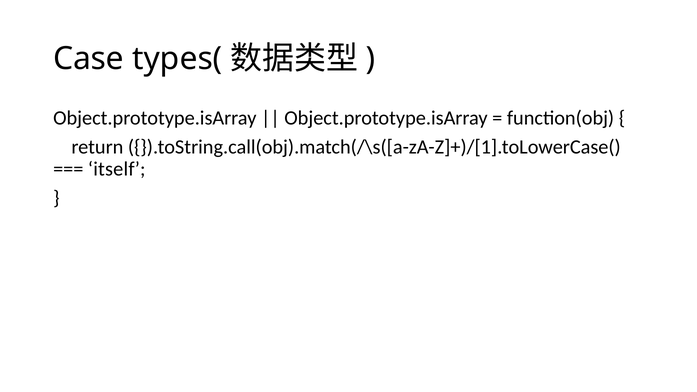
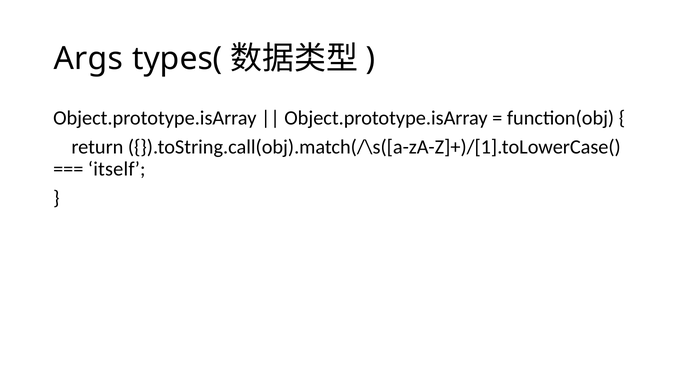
Case: Case -> Args (88, 59)
